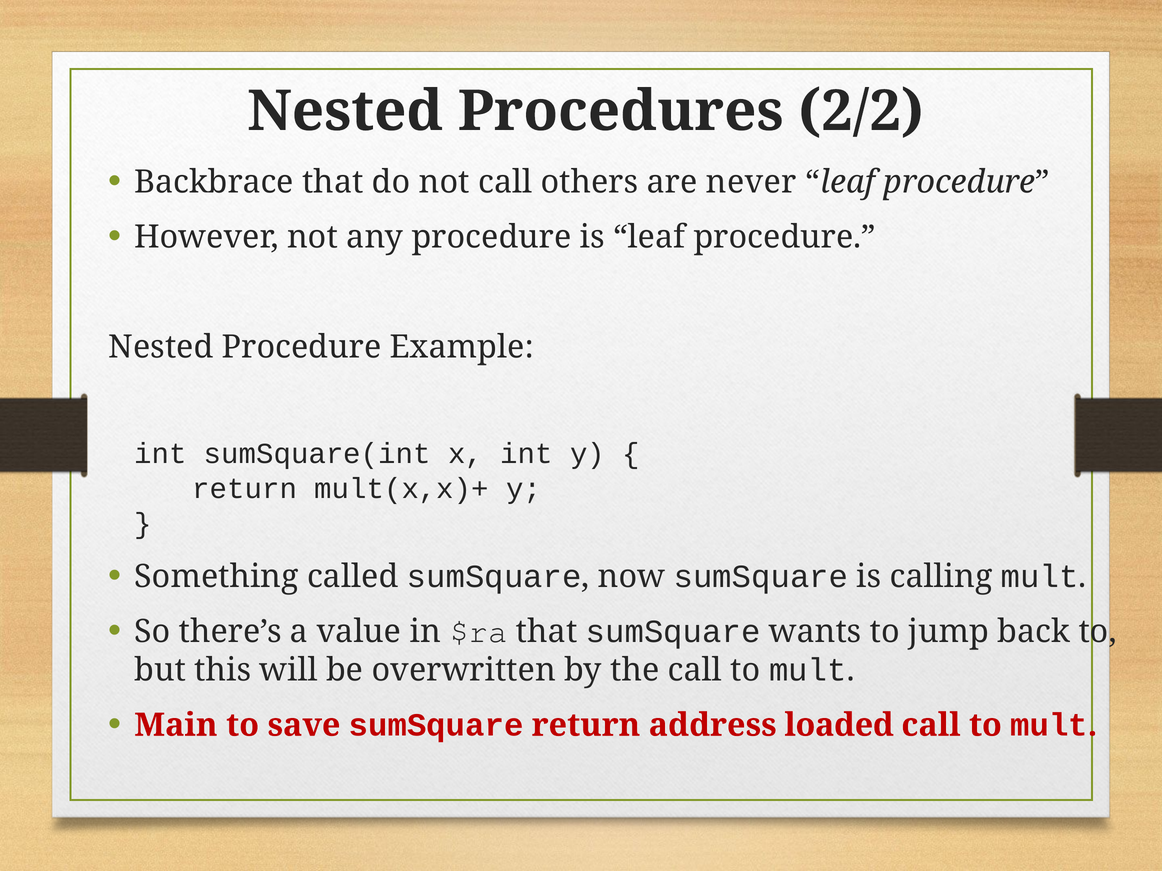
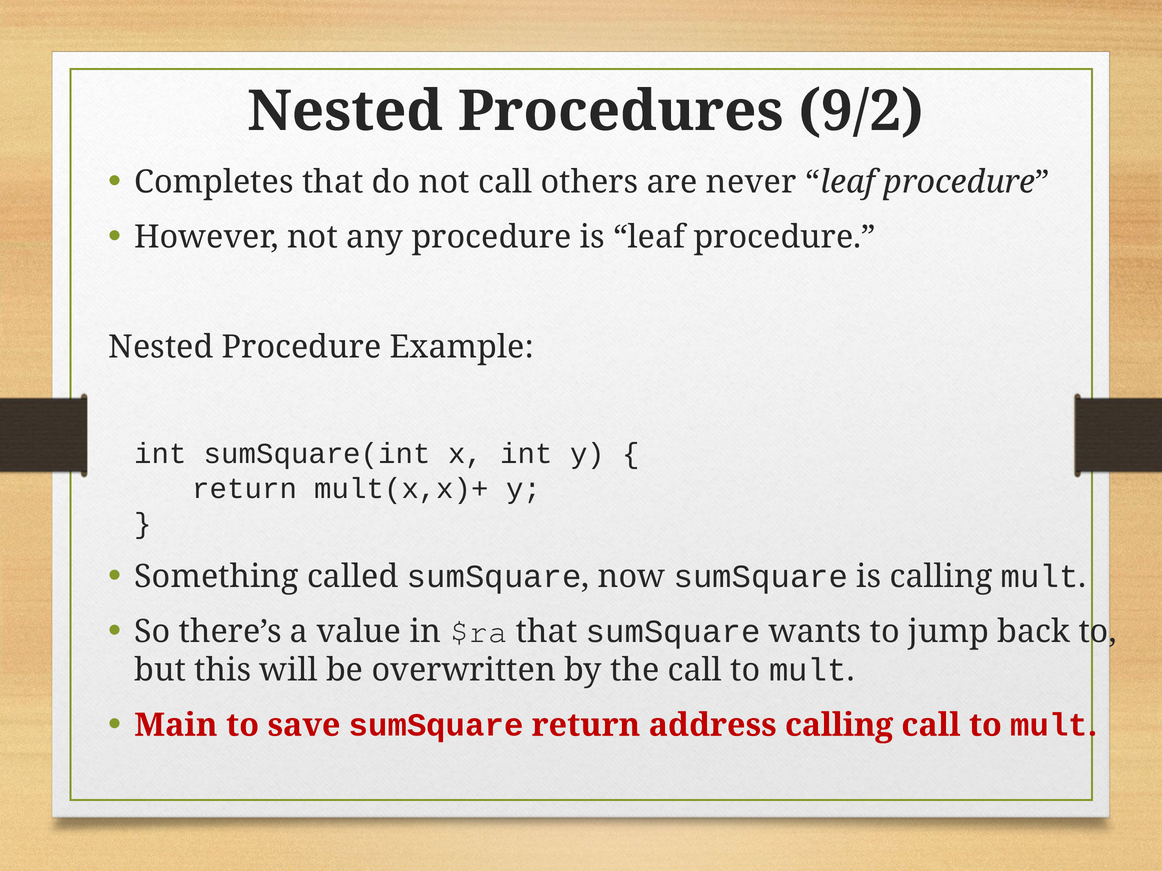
2/2: 2/2 -> 9/2 (861, 111)
Backbrace: Backbrace -> Completes (214, 182)
address loaded: loaded -> calling (839, 726)
